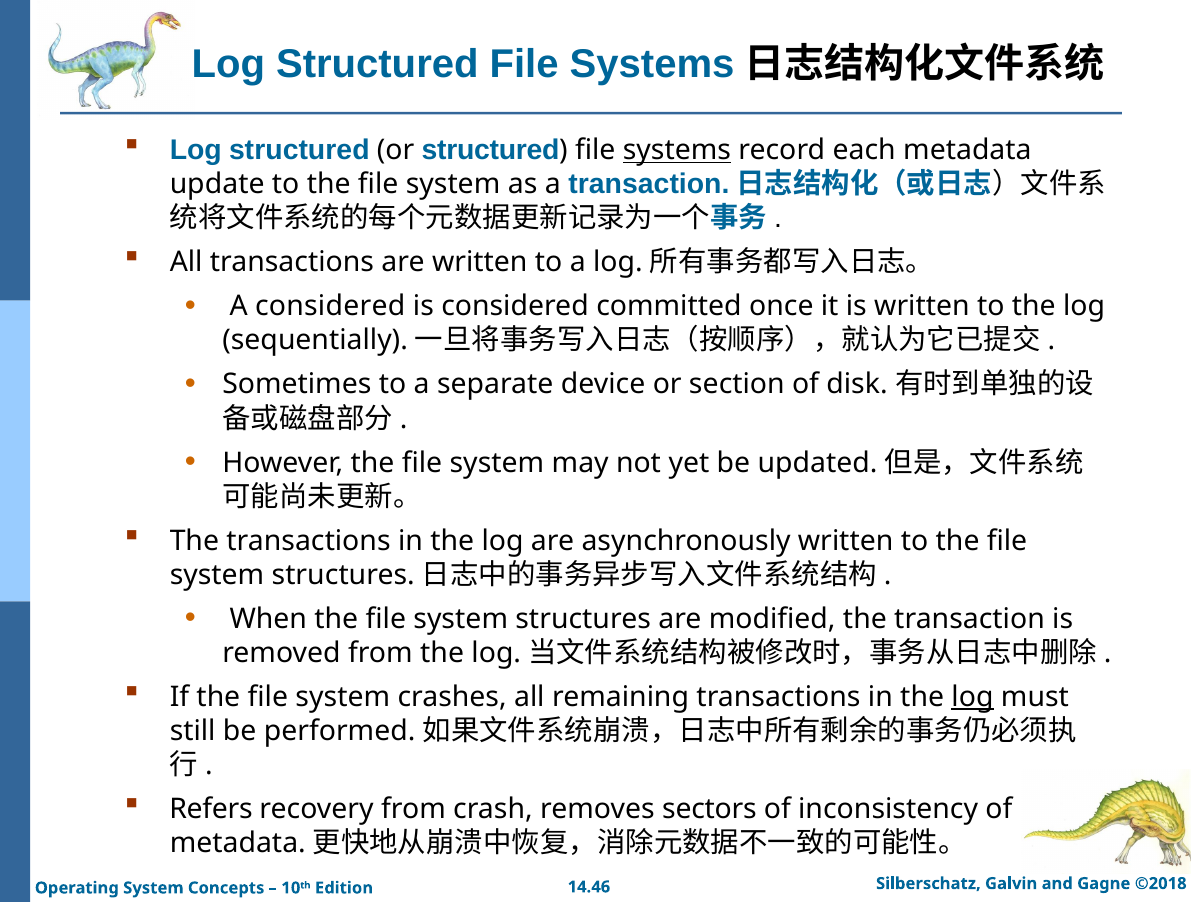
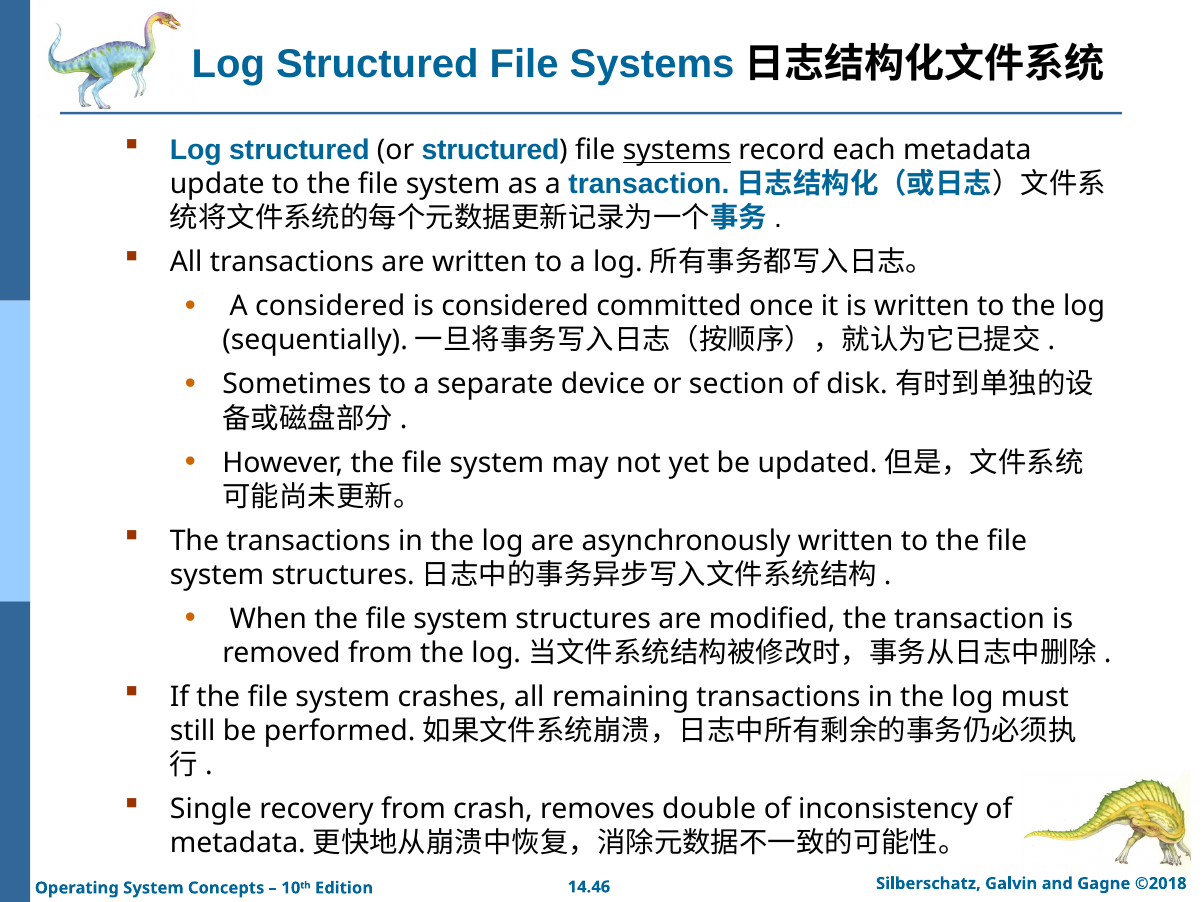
log underline: present -> none (972, 697)
Refers: Refers -> Single (211, 809)
sectors: sectors -> double (709, 809)
